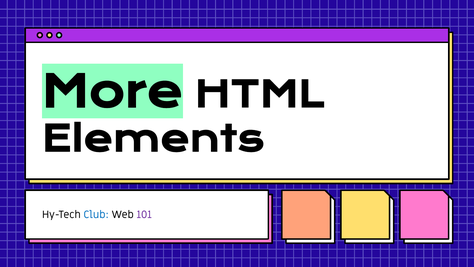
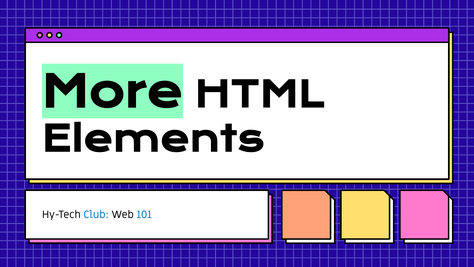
101 colour: purple -> blue (144, 214)
